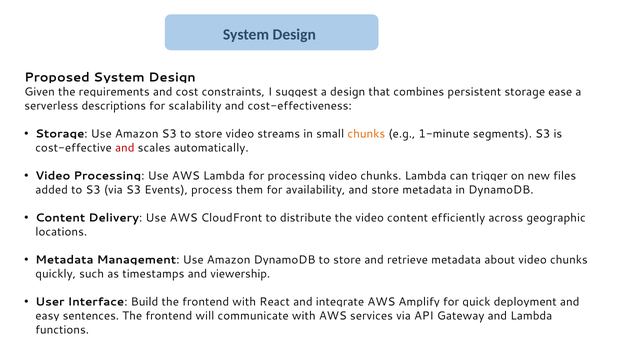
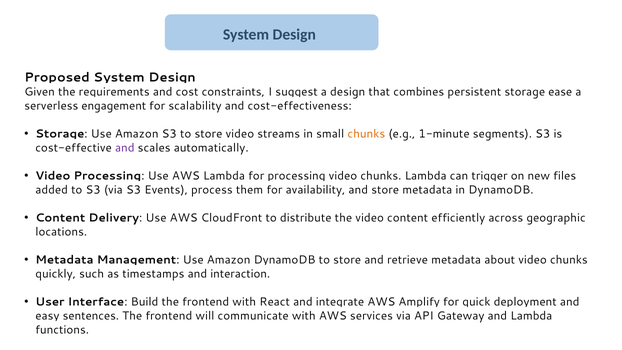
descriptions: descriptions -> engagement (114, 106)
and colour: red -> purple (125, 148)
viewership: viewership -> interaction (240, 274)
